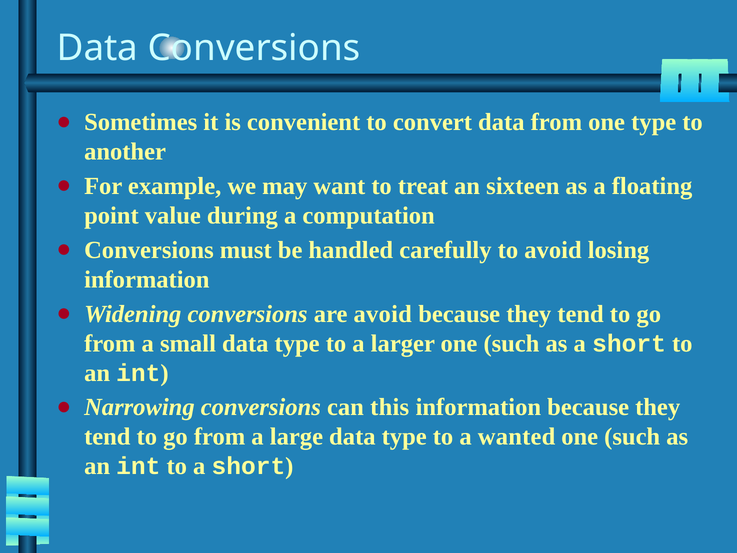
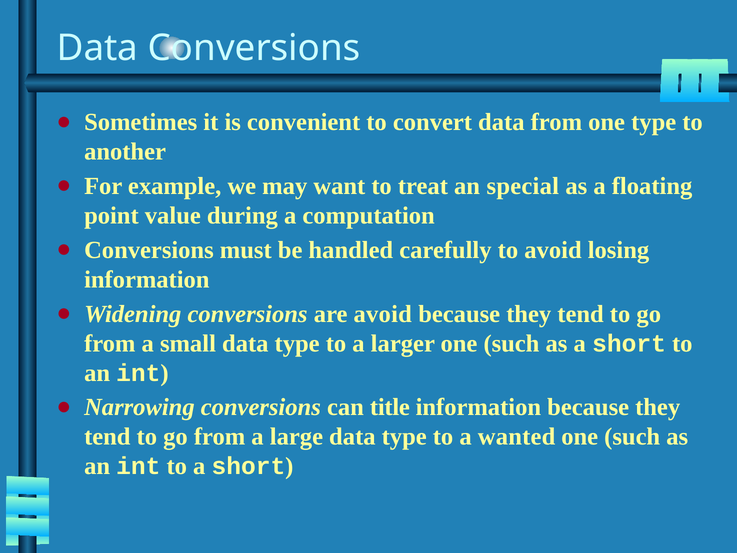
sixteen: sixteen -> special (523, 186)
this: this -> title (390, 407)
